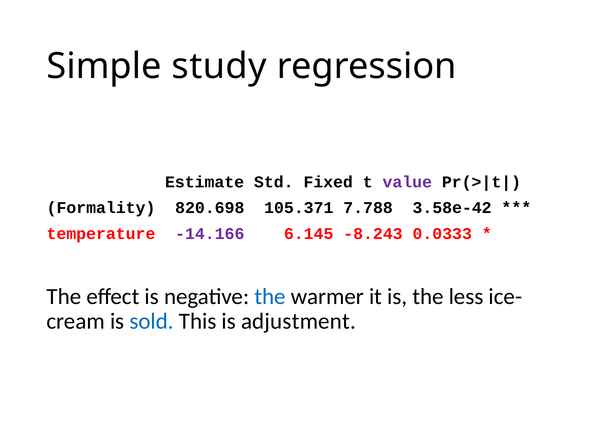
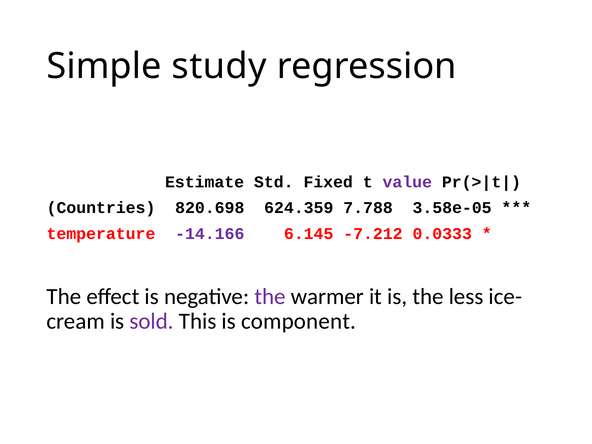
Formality: Formality -> Countries (101, 208)
105.371: 105.371 -> 624.359 (299, 208)
3.58e-42: 3.58e-42 -> 3.58e-05 (452, 208)
-8.243: -8.243 -> -7.212 (373, 234)
the colour: blue -> purple (270, 296)
sold colour: blue -> purple (152, 321)
adjustment: adjustment -> component (299, 321)
